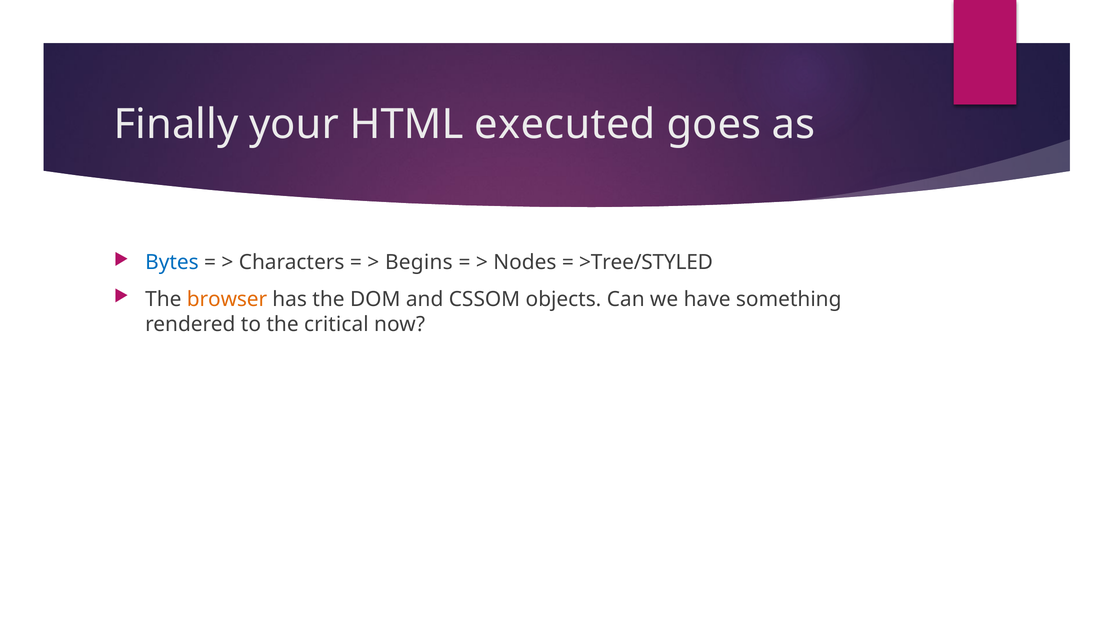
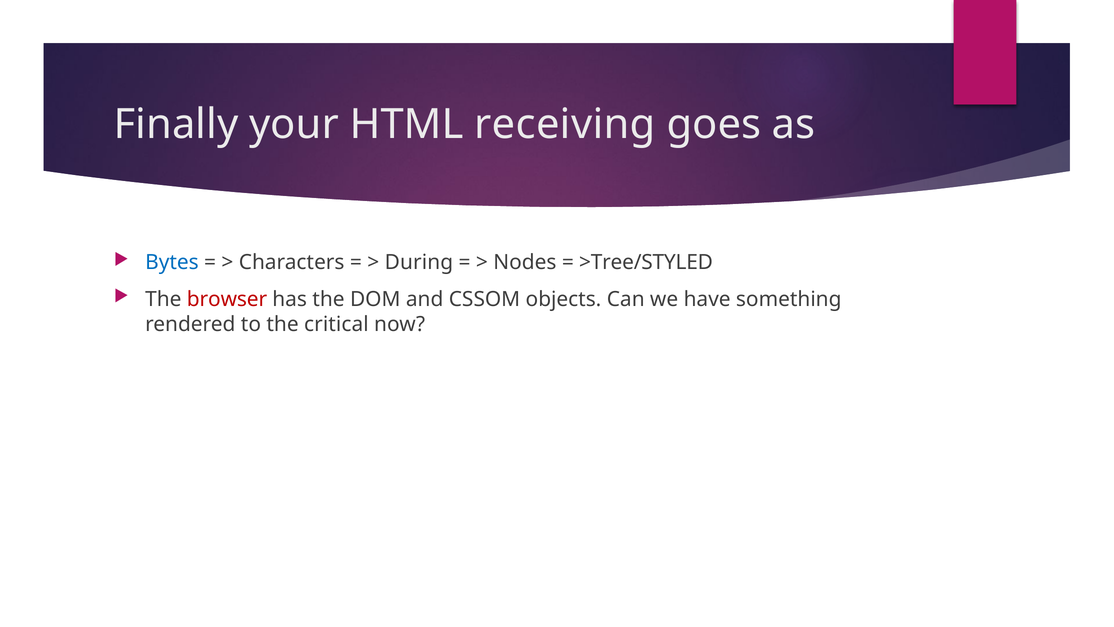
executed: executed -> receiving (565, 124)
Begins: Begins -> During (419, 262)
browser colour: orange -> red (227, 299)
